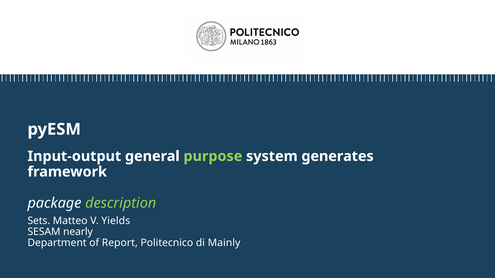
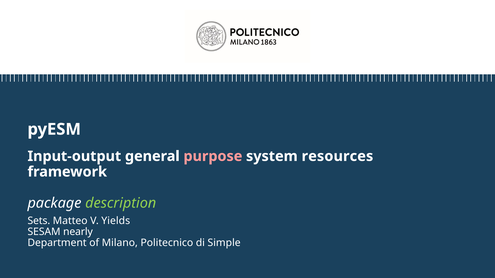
purpose colour: light green -> pink (213, 156)
generates: generates -> resources (337, 156)
Report: Report -> Milano (120, 243)
Mainly: Mainly -> Simple (224, 243)
